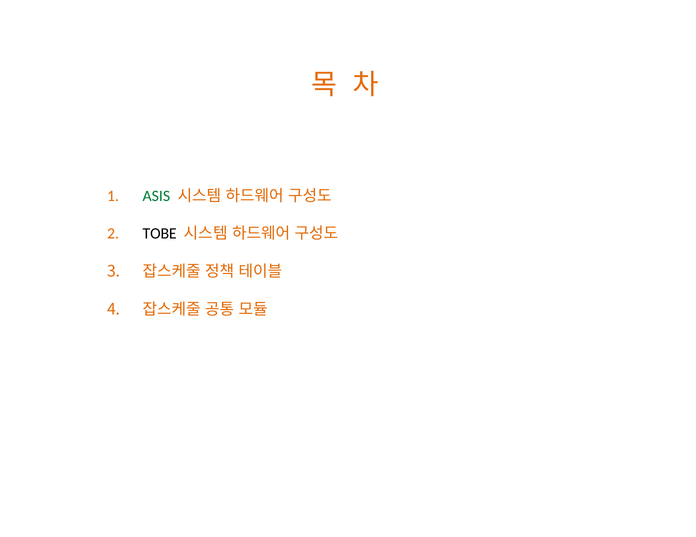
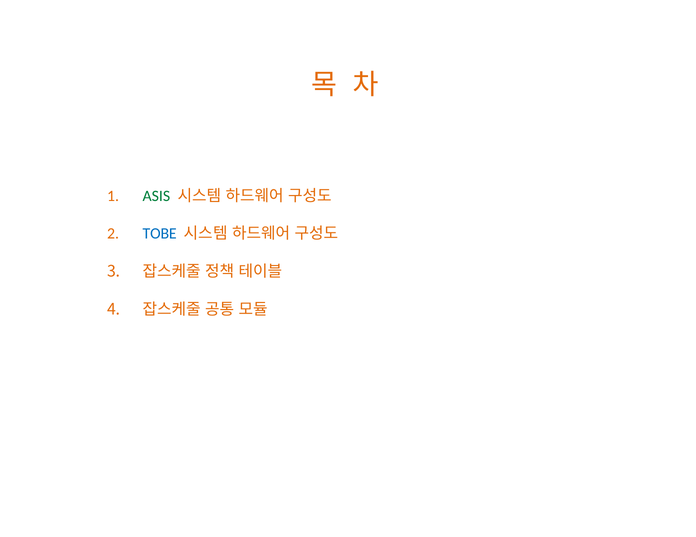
TOBE colour: black -> blue (160, 234)
